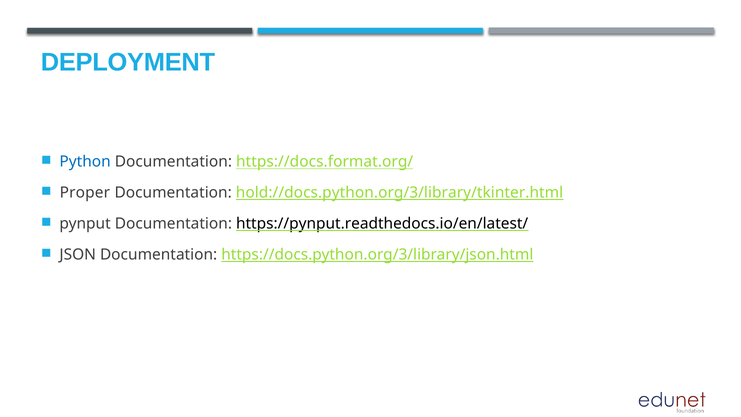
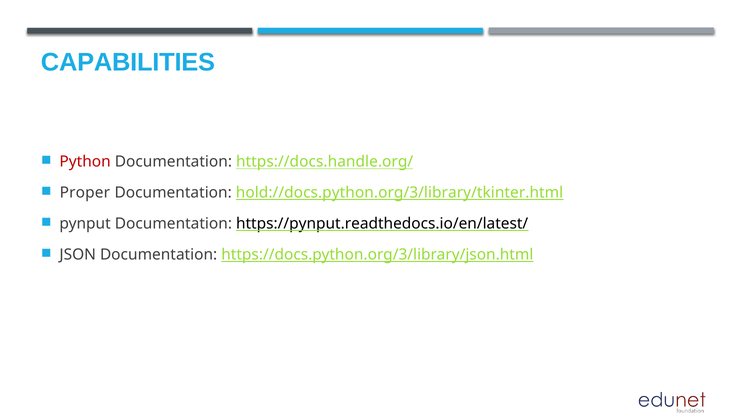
DEPLOYMENT: DEPLOYMENT -> CAPABILITIES (128, 62)
Python colour: blue -> red (85, 162)
https://docs.format.org/: https://docs.format.org/ -> https://docs.handle.org/ (325, 162)
